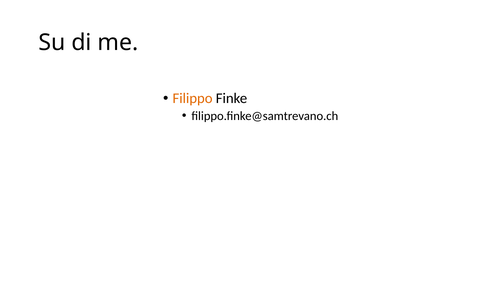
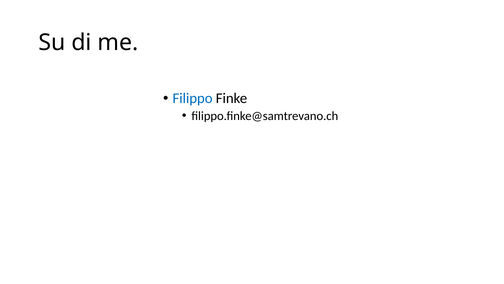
Filippo colour: orange -> blue (193, 98)
